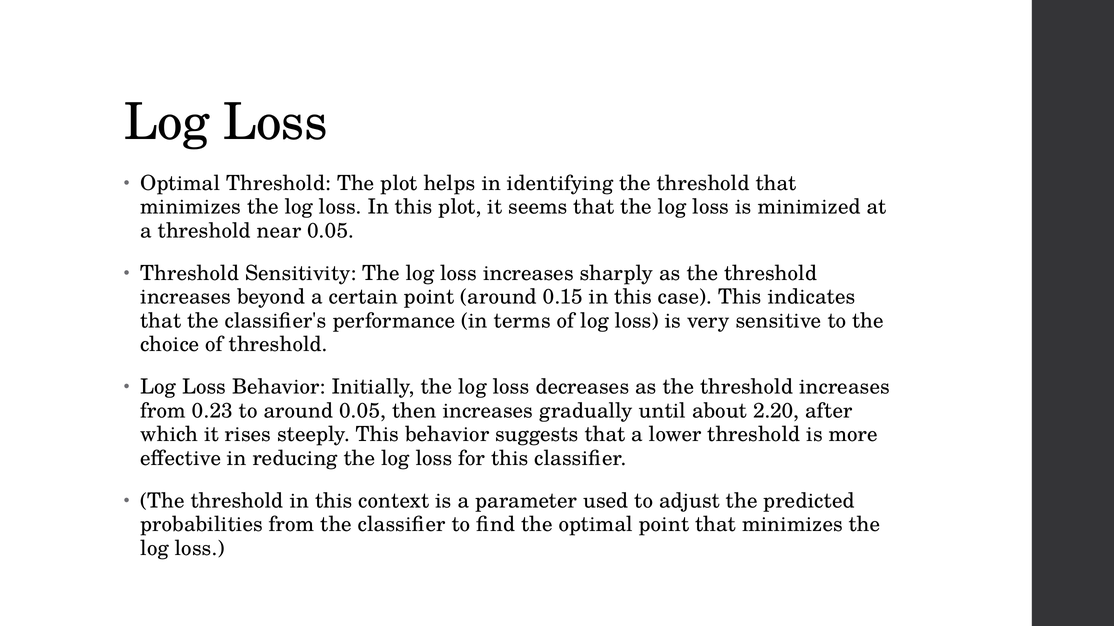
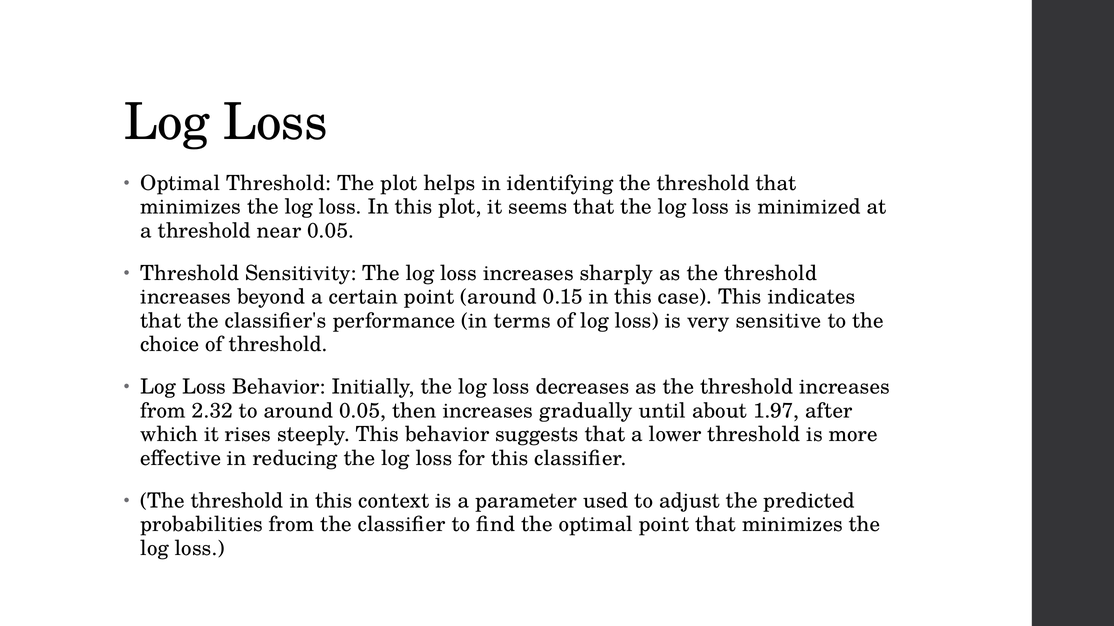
0.23: 0.23 -> 2.32 (212, 411)
2.20: 2.20 -> 1.97 (776, 411)
